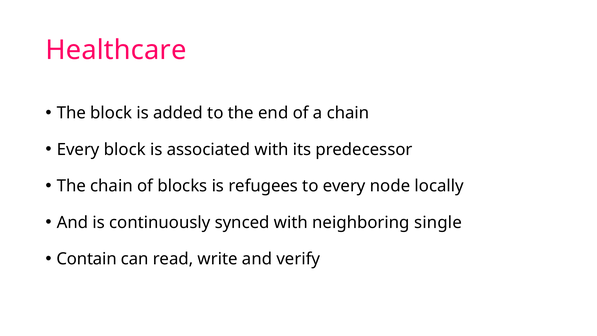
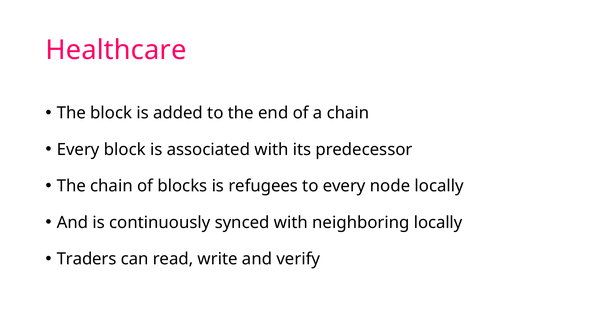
neighboring single: single -> locally (438, 222)
Contain: Contain -> Traders (87, 259)
